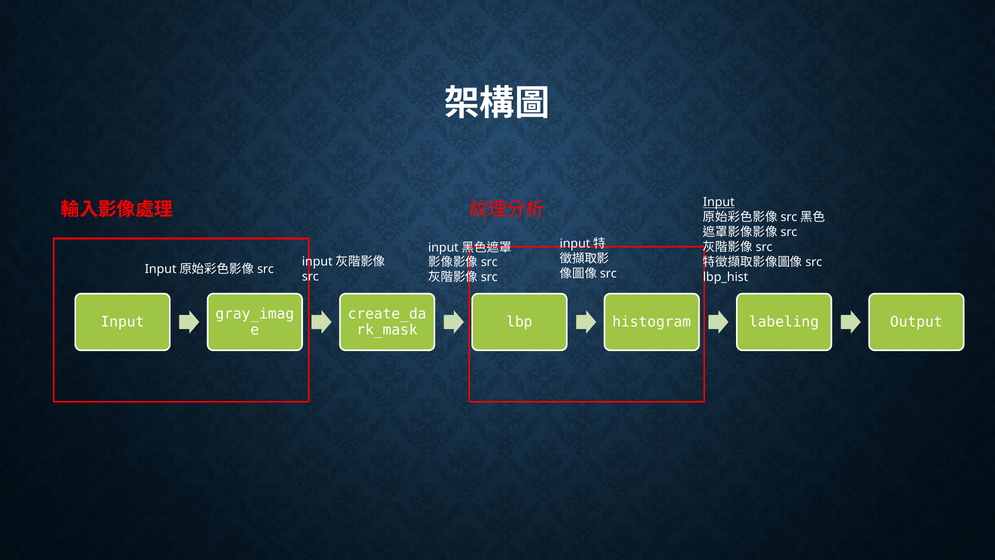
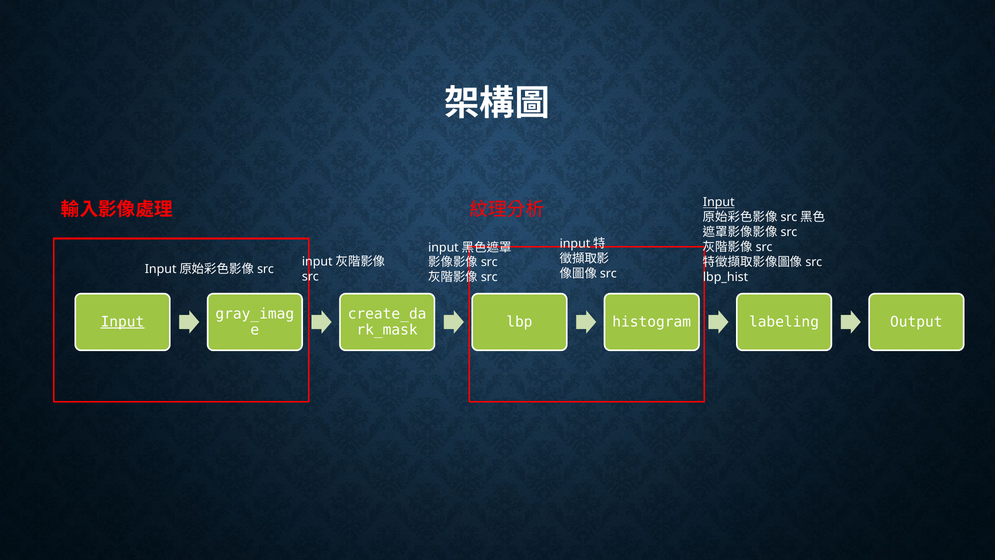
Input underline: none -> present (122, 322)
